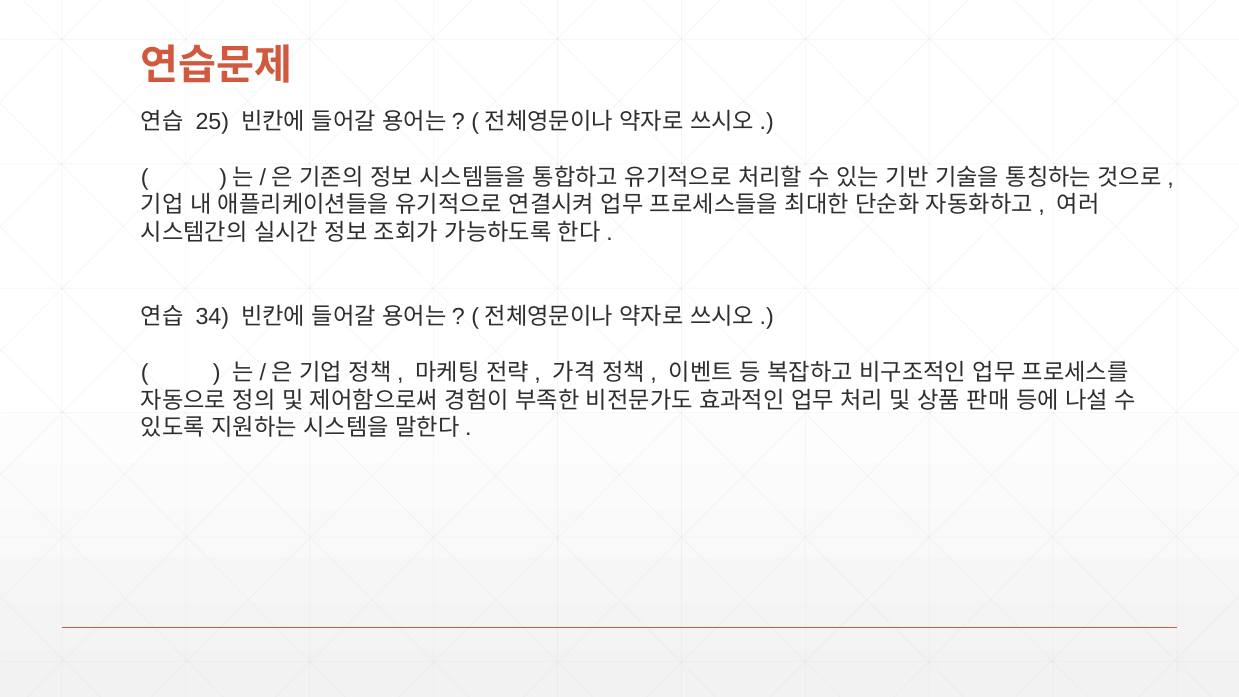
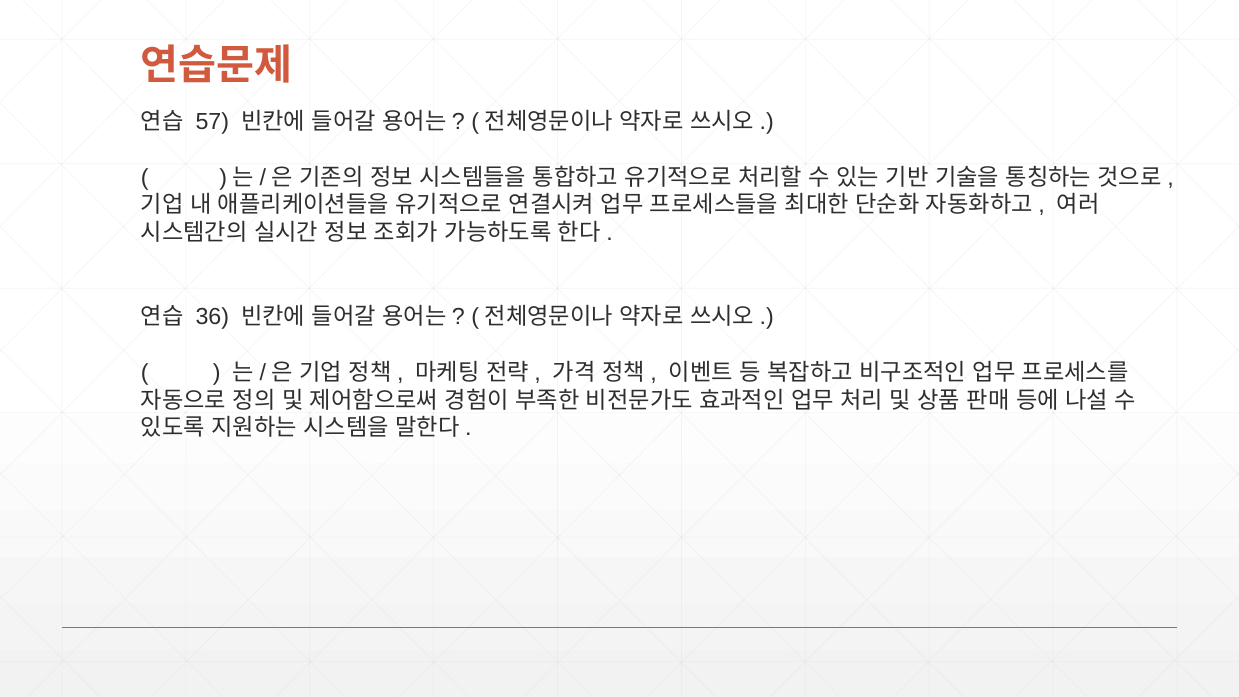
25: 25 -> 57 (212, 122)
34: 34 -> 36 (212, 317)
